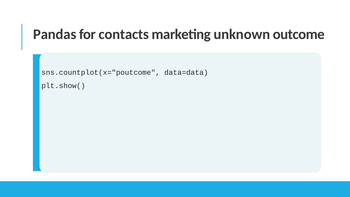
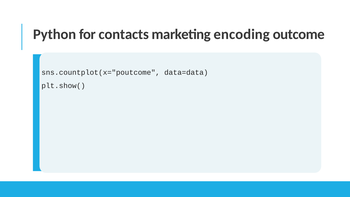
Pandas: Pandas -> Python (55, 34)
unknown: unknown -> encoding (242, 34)
